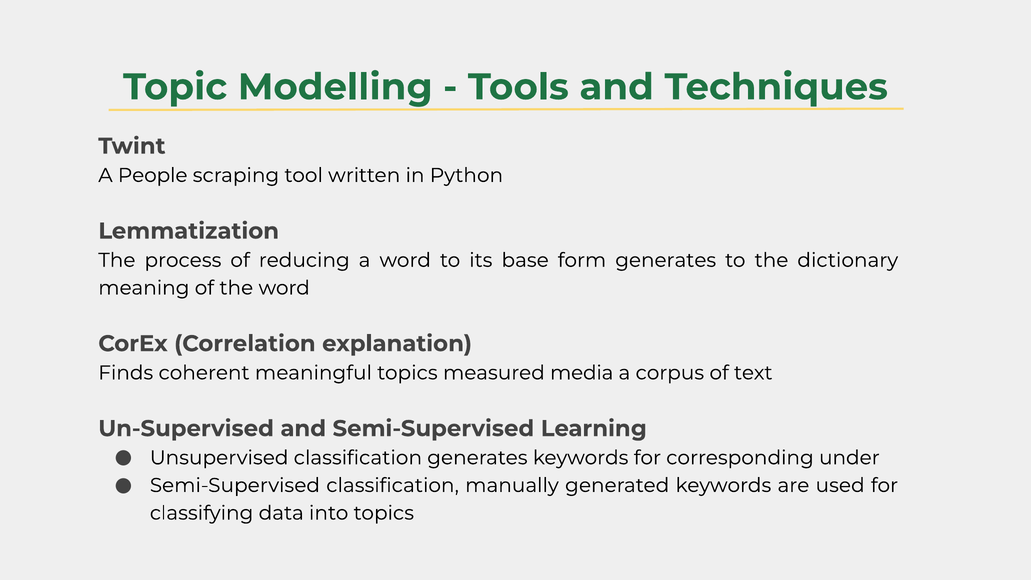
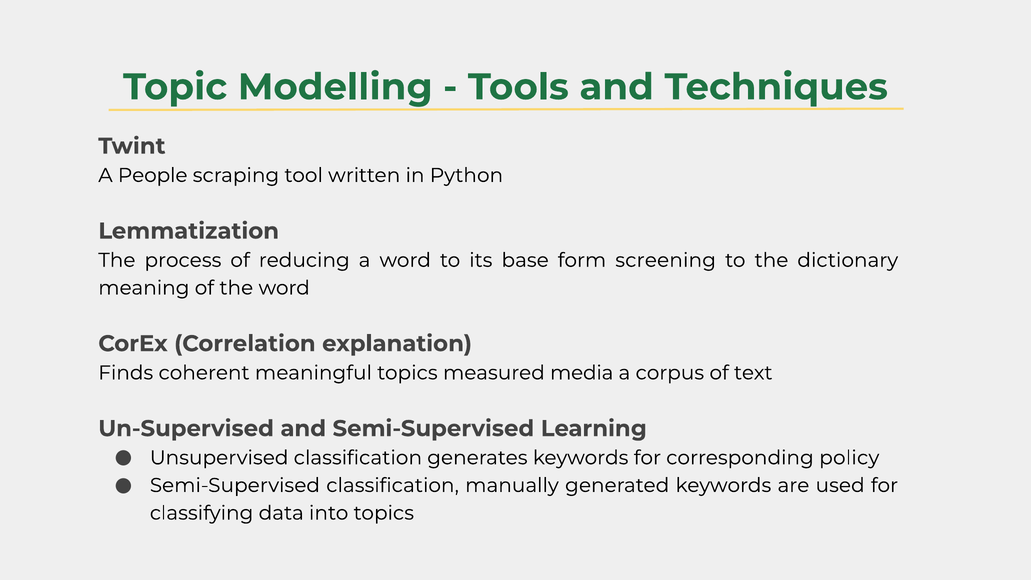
form generates: generates -> screening (666, 260)
under: under -> policy (849, 458)
